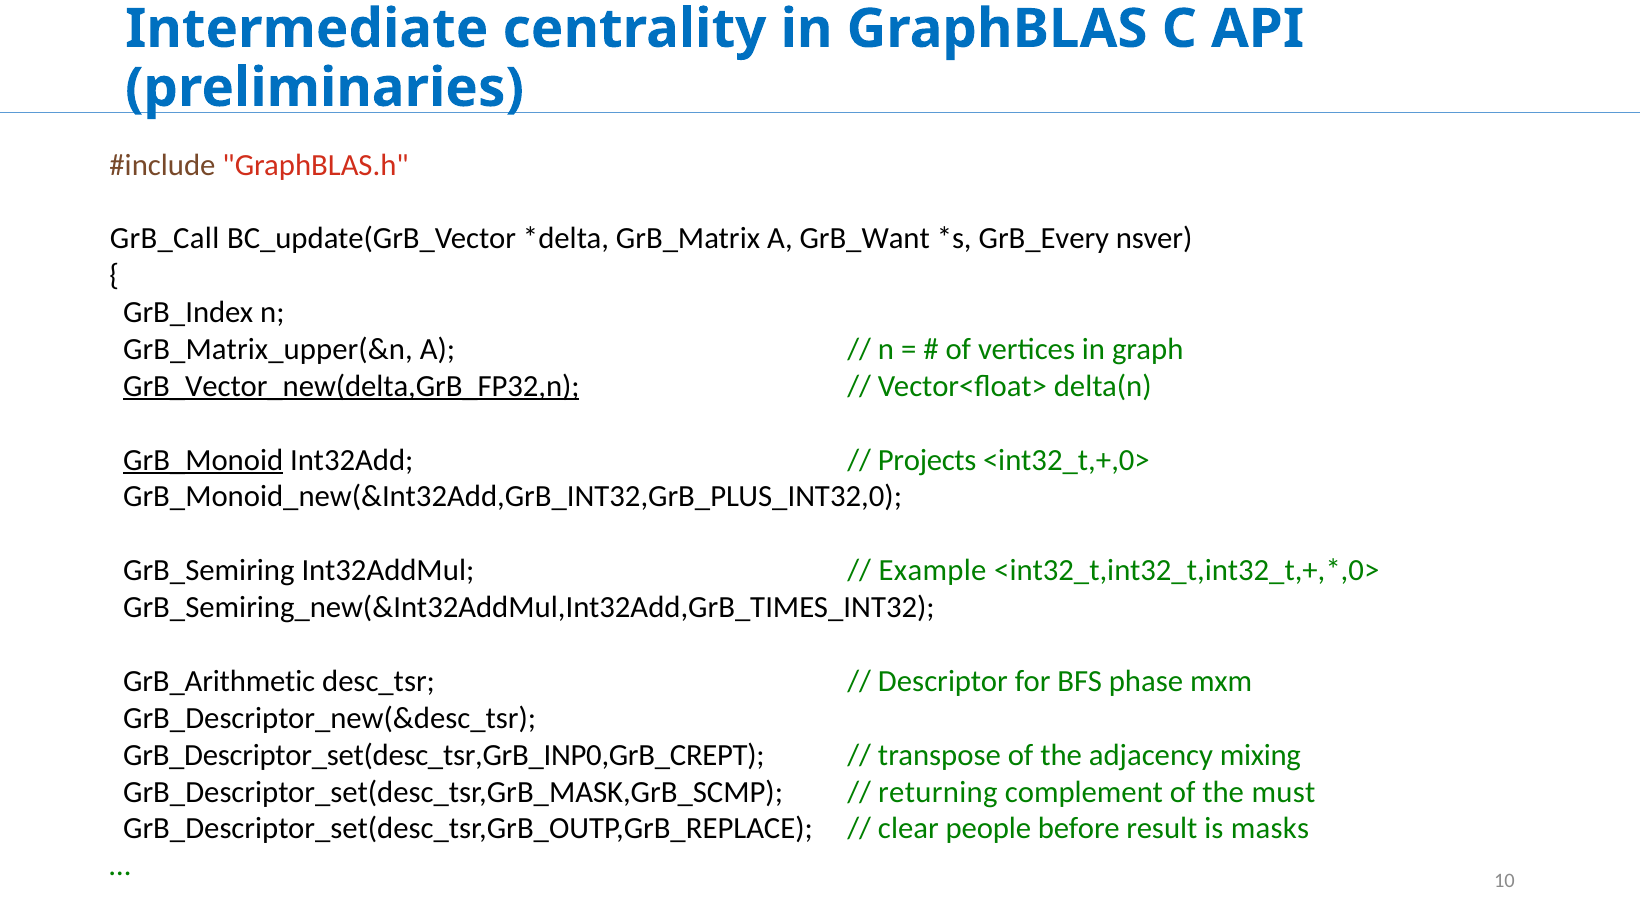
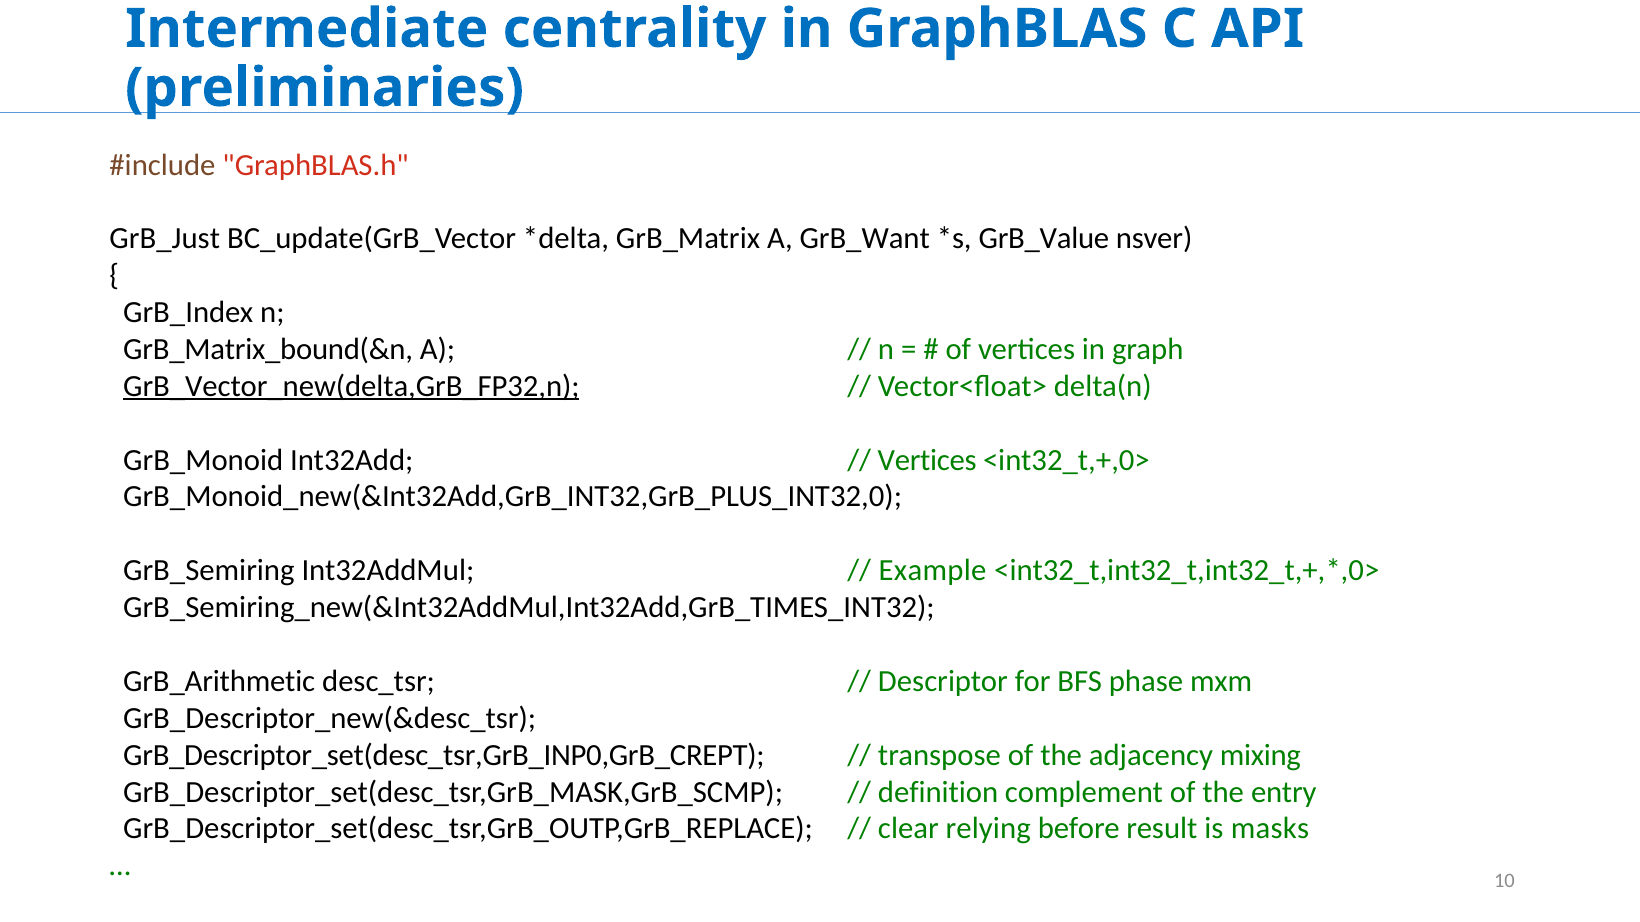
GrB_Call: GrB_Call -> GrB_Just (165, 239)
GrB_Every: GrB_Every -> GrB_Value (1044, 239)
GrB_Matrix_upper(&n: GrB_Matrix_upper(&n -> GrB_Matrix_bound(&n (268, 350)
GrB_Monoid underline: present -> none (203, 460)
Projects: Projects -> Vertices (927, 460)
returning: returning -> definition (938, 792)
must: must -> entry (1284, 792)
people: people -> relying (988, 829)
